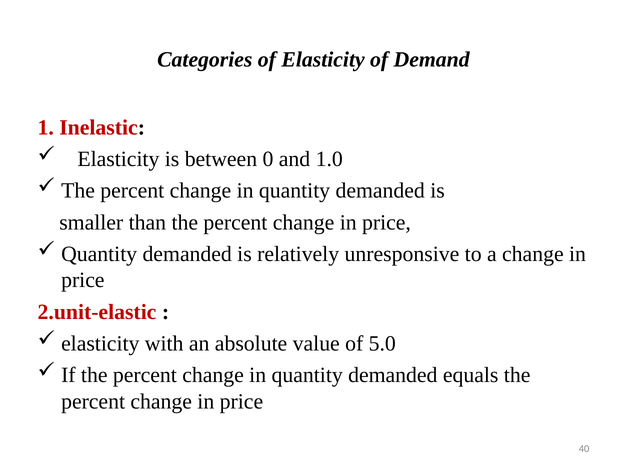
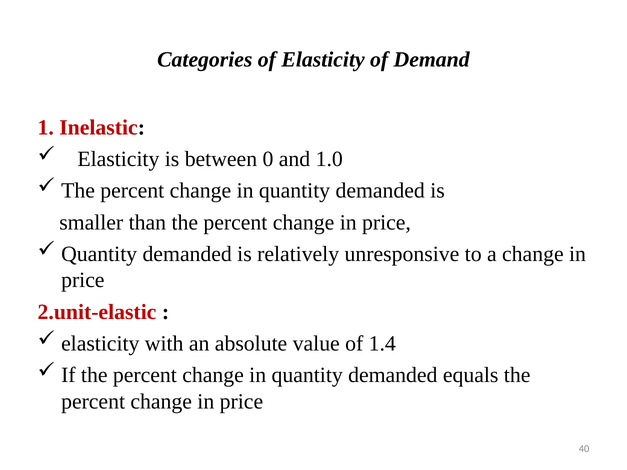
5.0: 5.0 -> 1.4 (382, 344)
